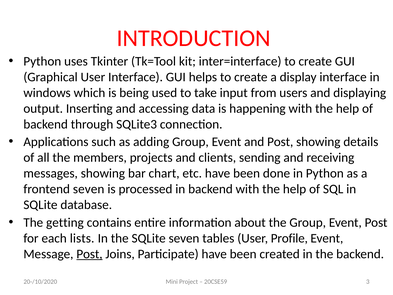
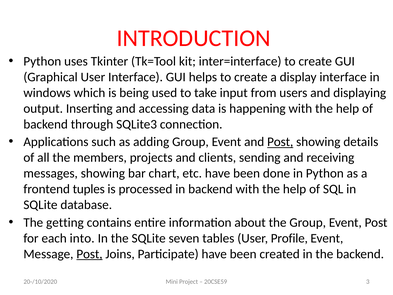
Post underline: none -> present (280, 142)
frontend seven: seven -> tuples (89, 189)
lists: lists -> into (82, 238)
